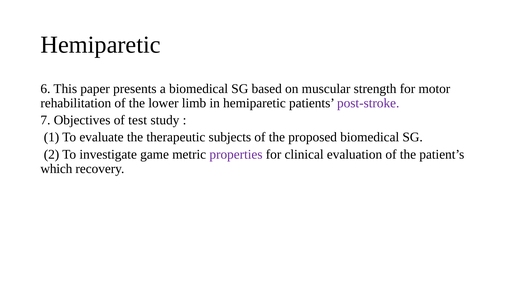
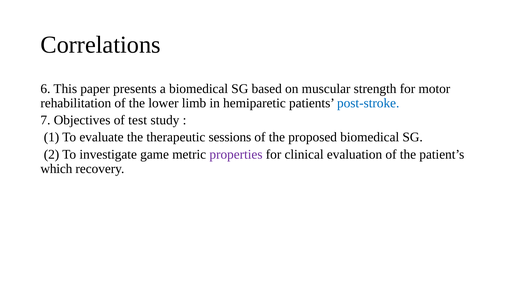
Hemiparetic: Hemiparetic -> Correlations (101, 45)
post-stroke colour: purple -> blue (368, 103)
subjects: subjects -> sessions (230, 137)
